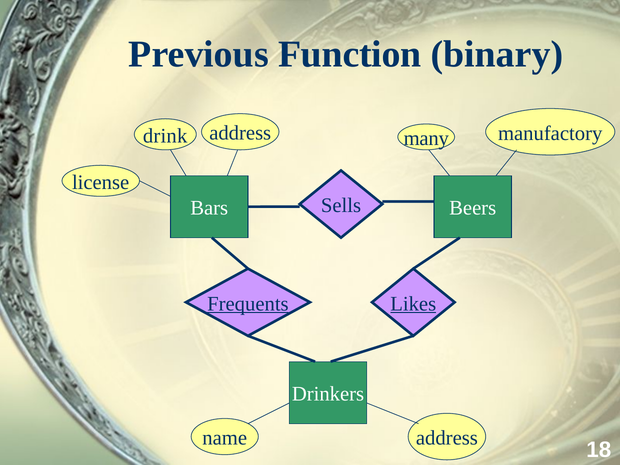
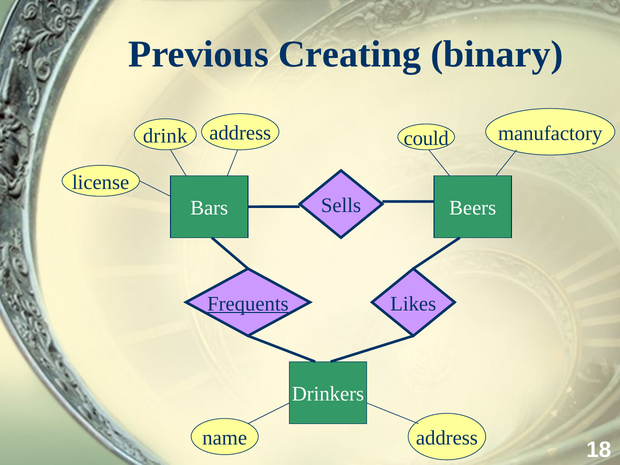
Function: Function -> Creating (350, 54)
many: many -> could (426, 138)
Likes underline: present -> none (413, 304)
